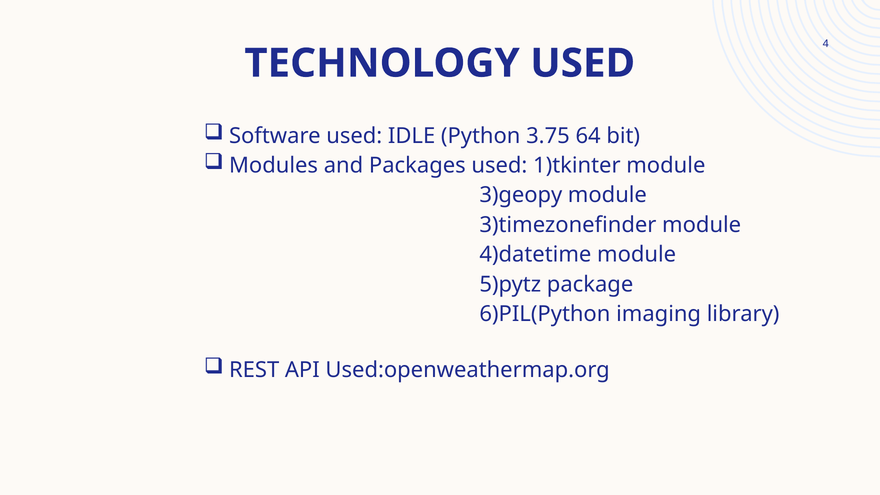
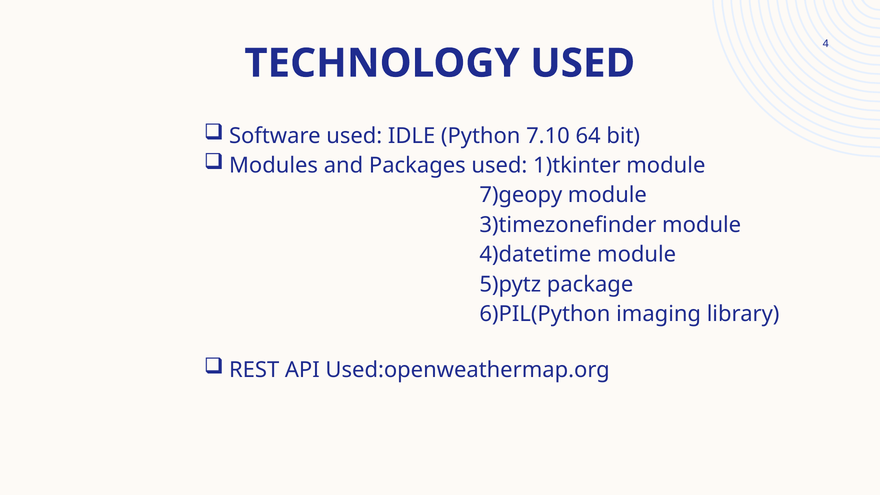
3.75: 3.75 -> 7.10 (548, 136)
3)geopy: 3)geopy -> 7)geopy (521, 195)
